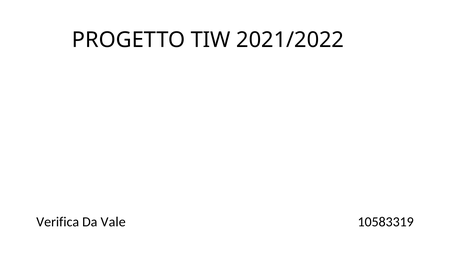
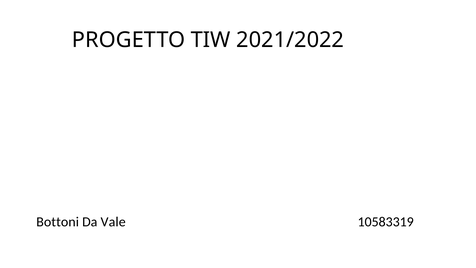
Verifica: Verifica -> Bottoni (58, 222)
